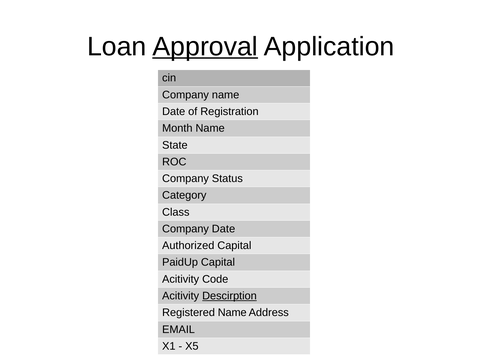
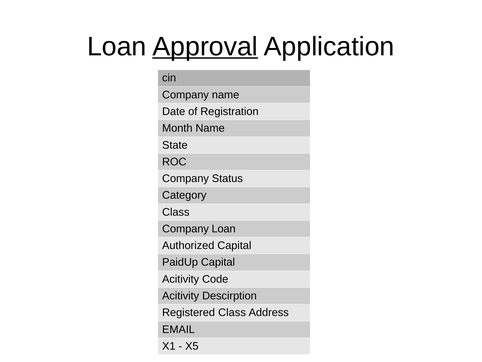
Company Date: Date -> Loan (224, 229)
Descirption underline: present -> none (229, 295)
Registered Name: Name -> Class (232, 312)
